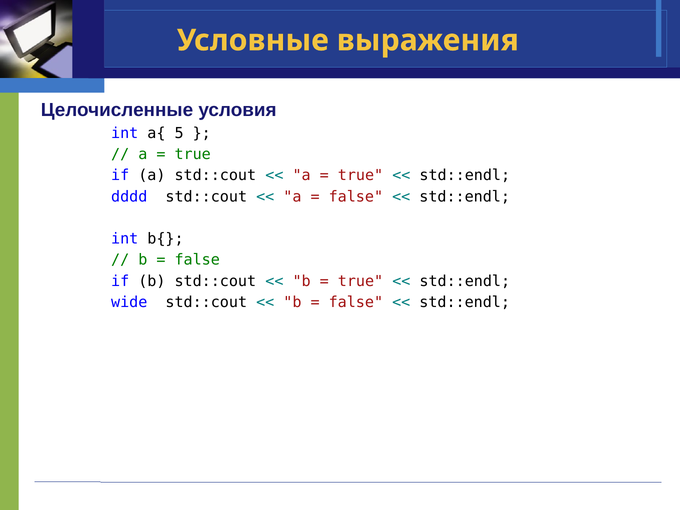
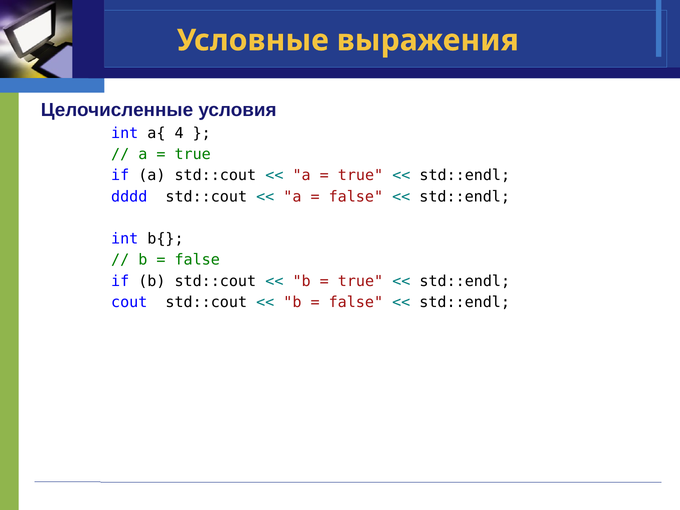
5: 5 -> 4 (179, 133)
wide: wide -> cout (129, 302)
